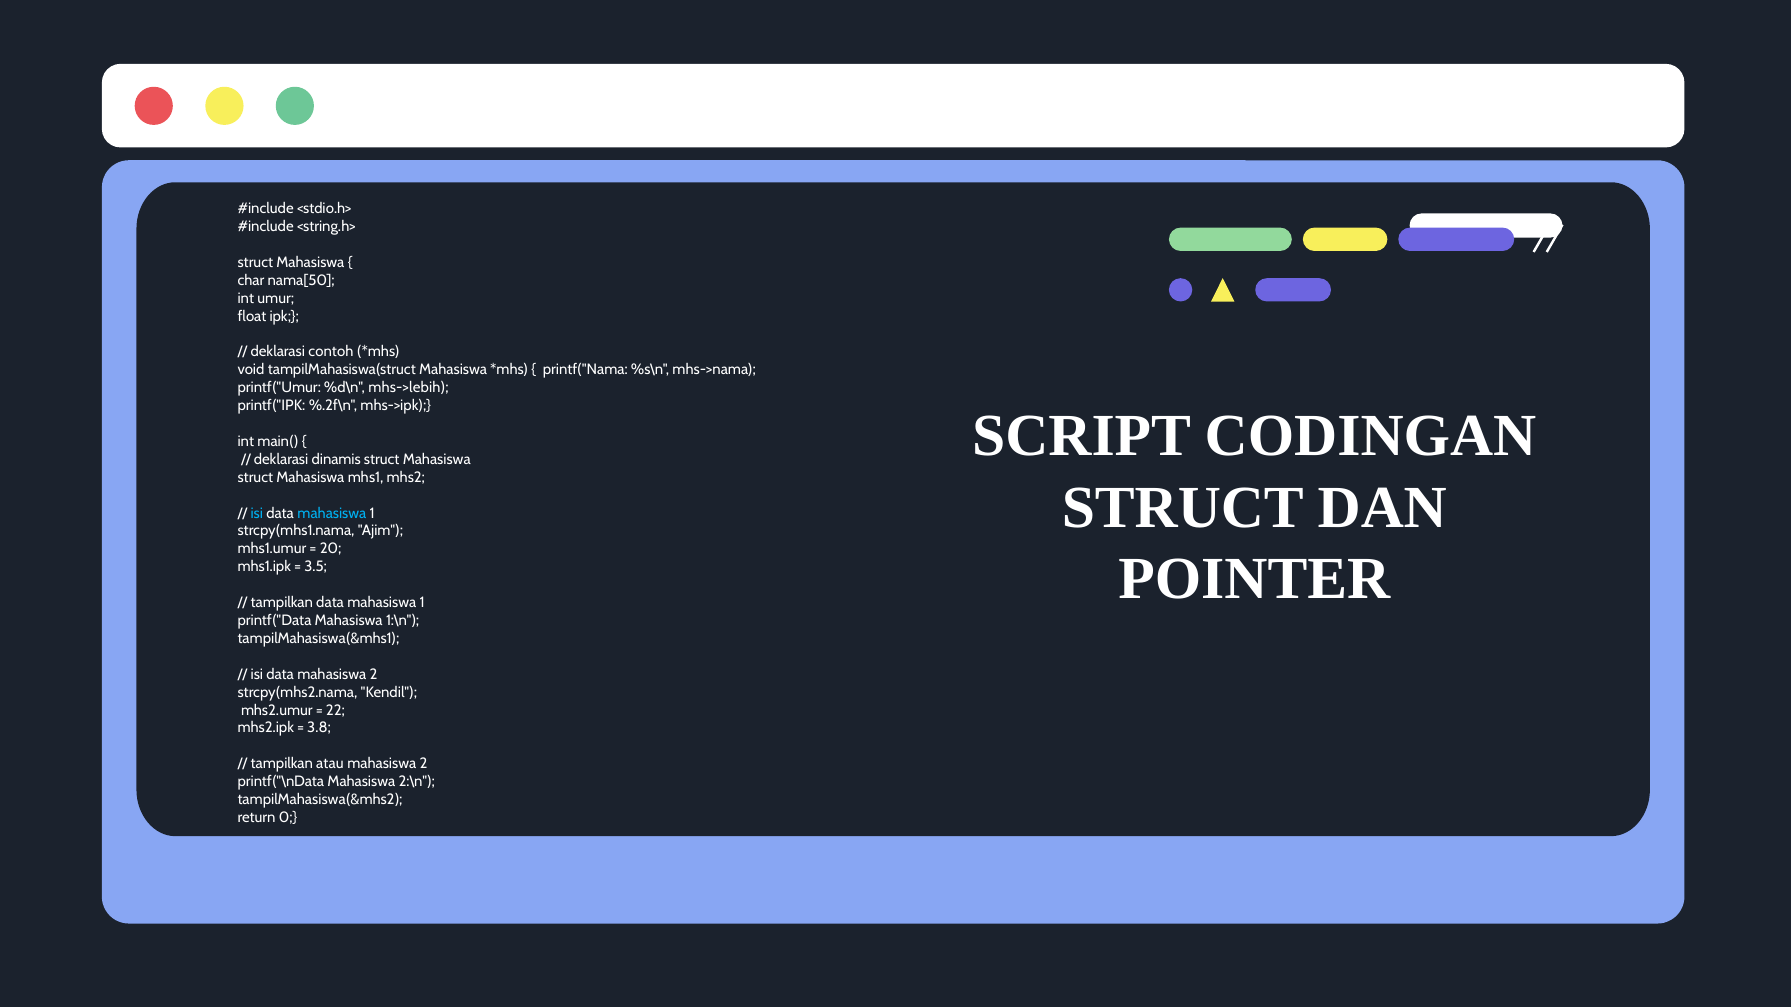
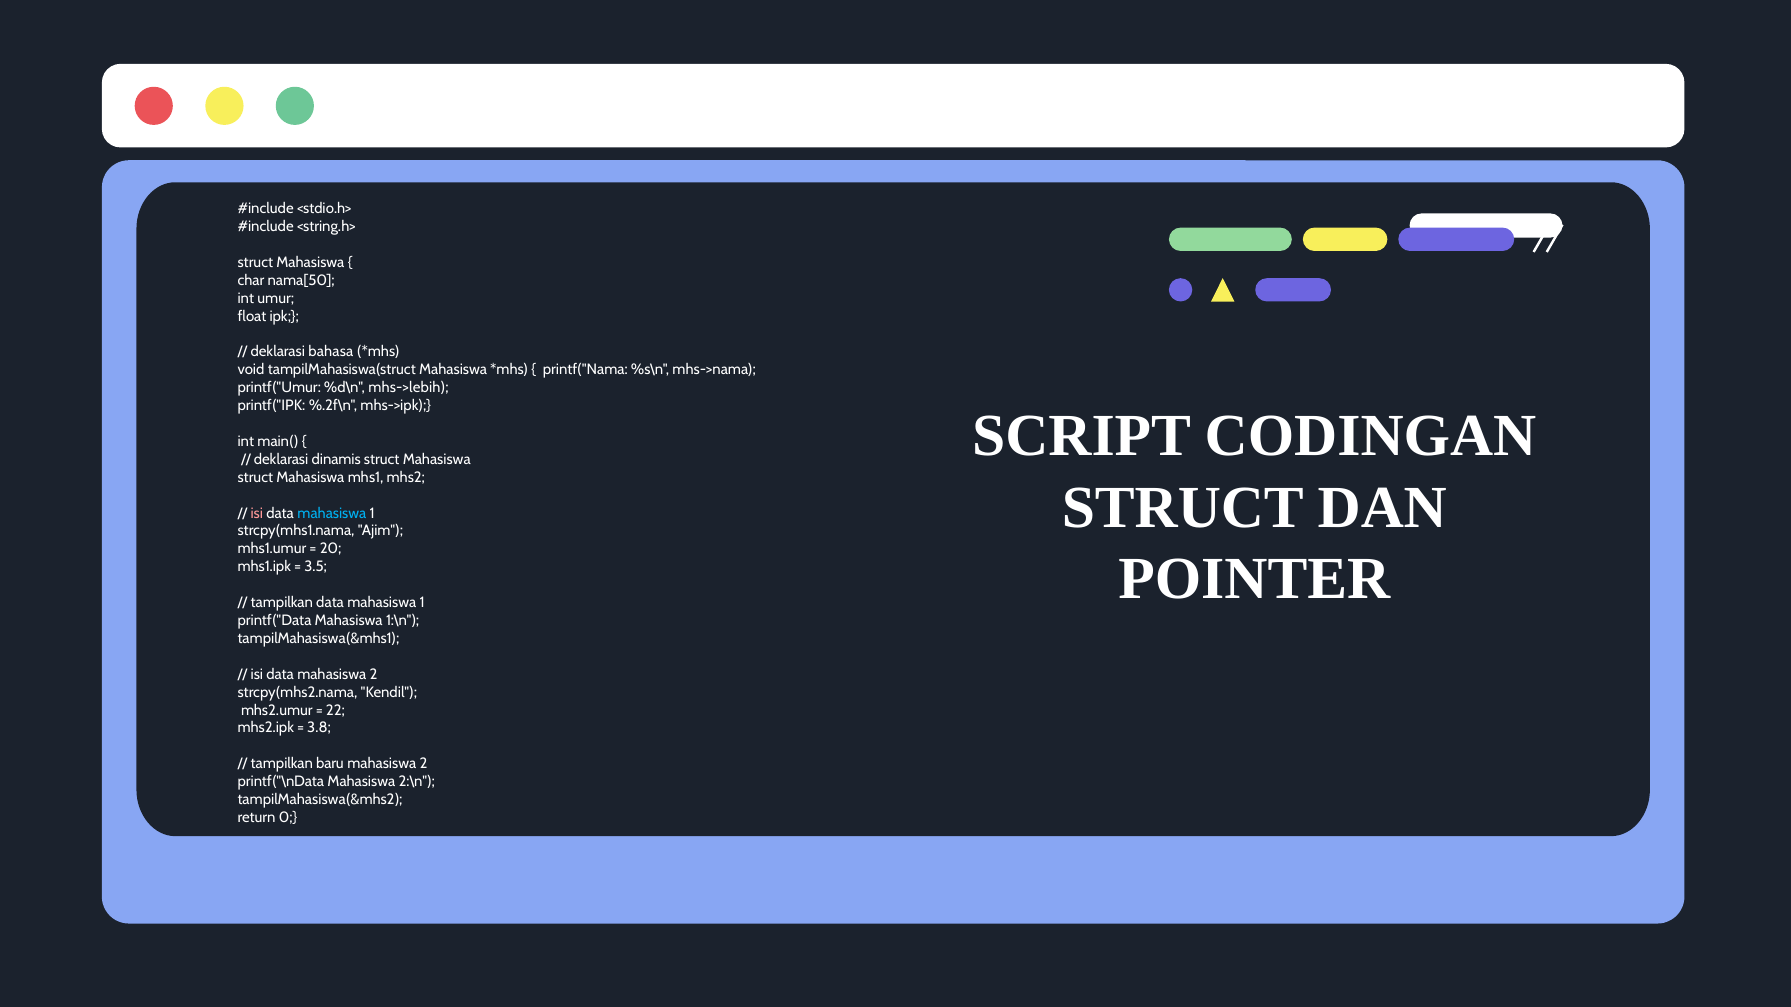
contoh: contoh -> bahasa (331, 352)
isi colour: light blue -> pink (257, 513)
atau: atau -> baru (330, 764)
